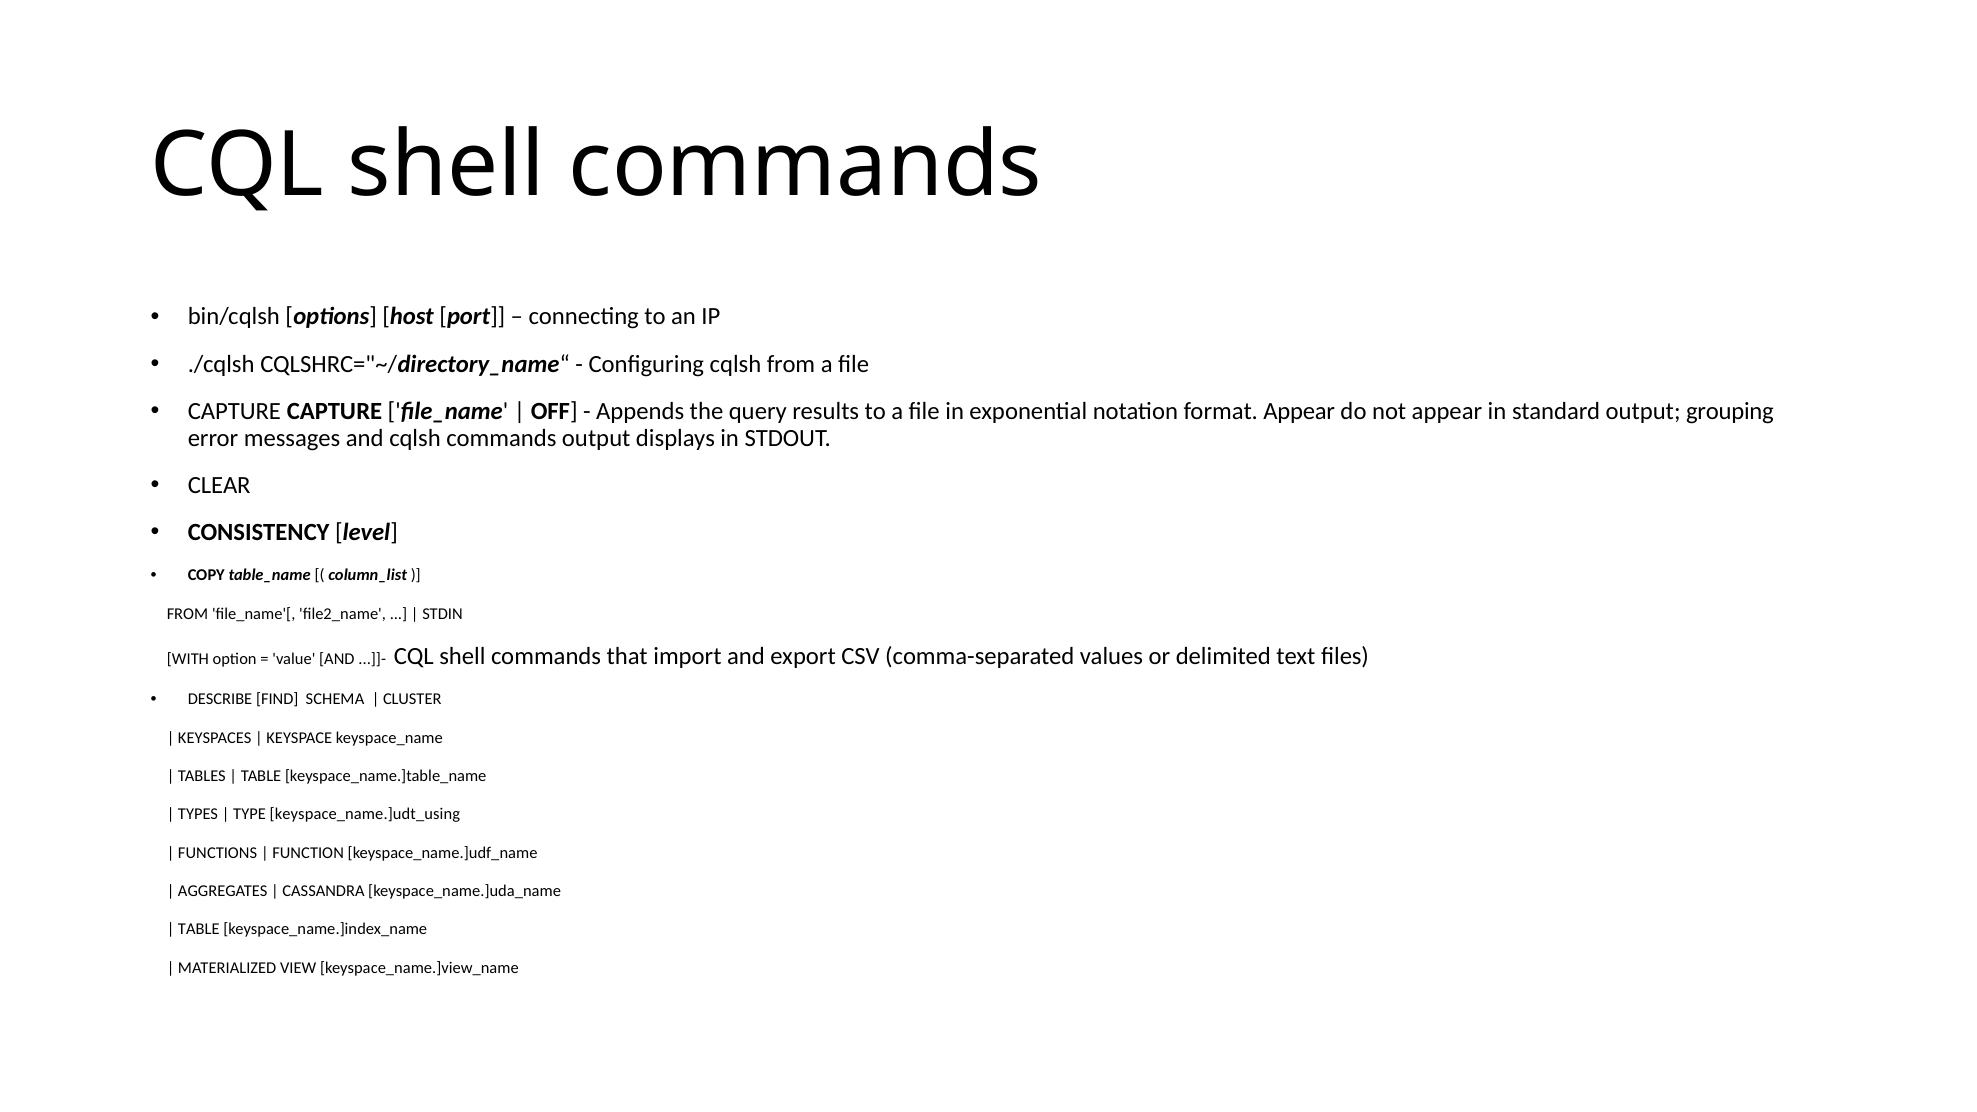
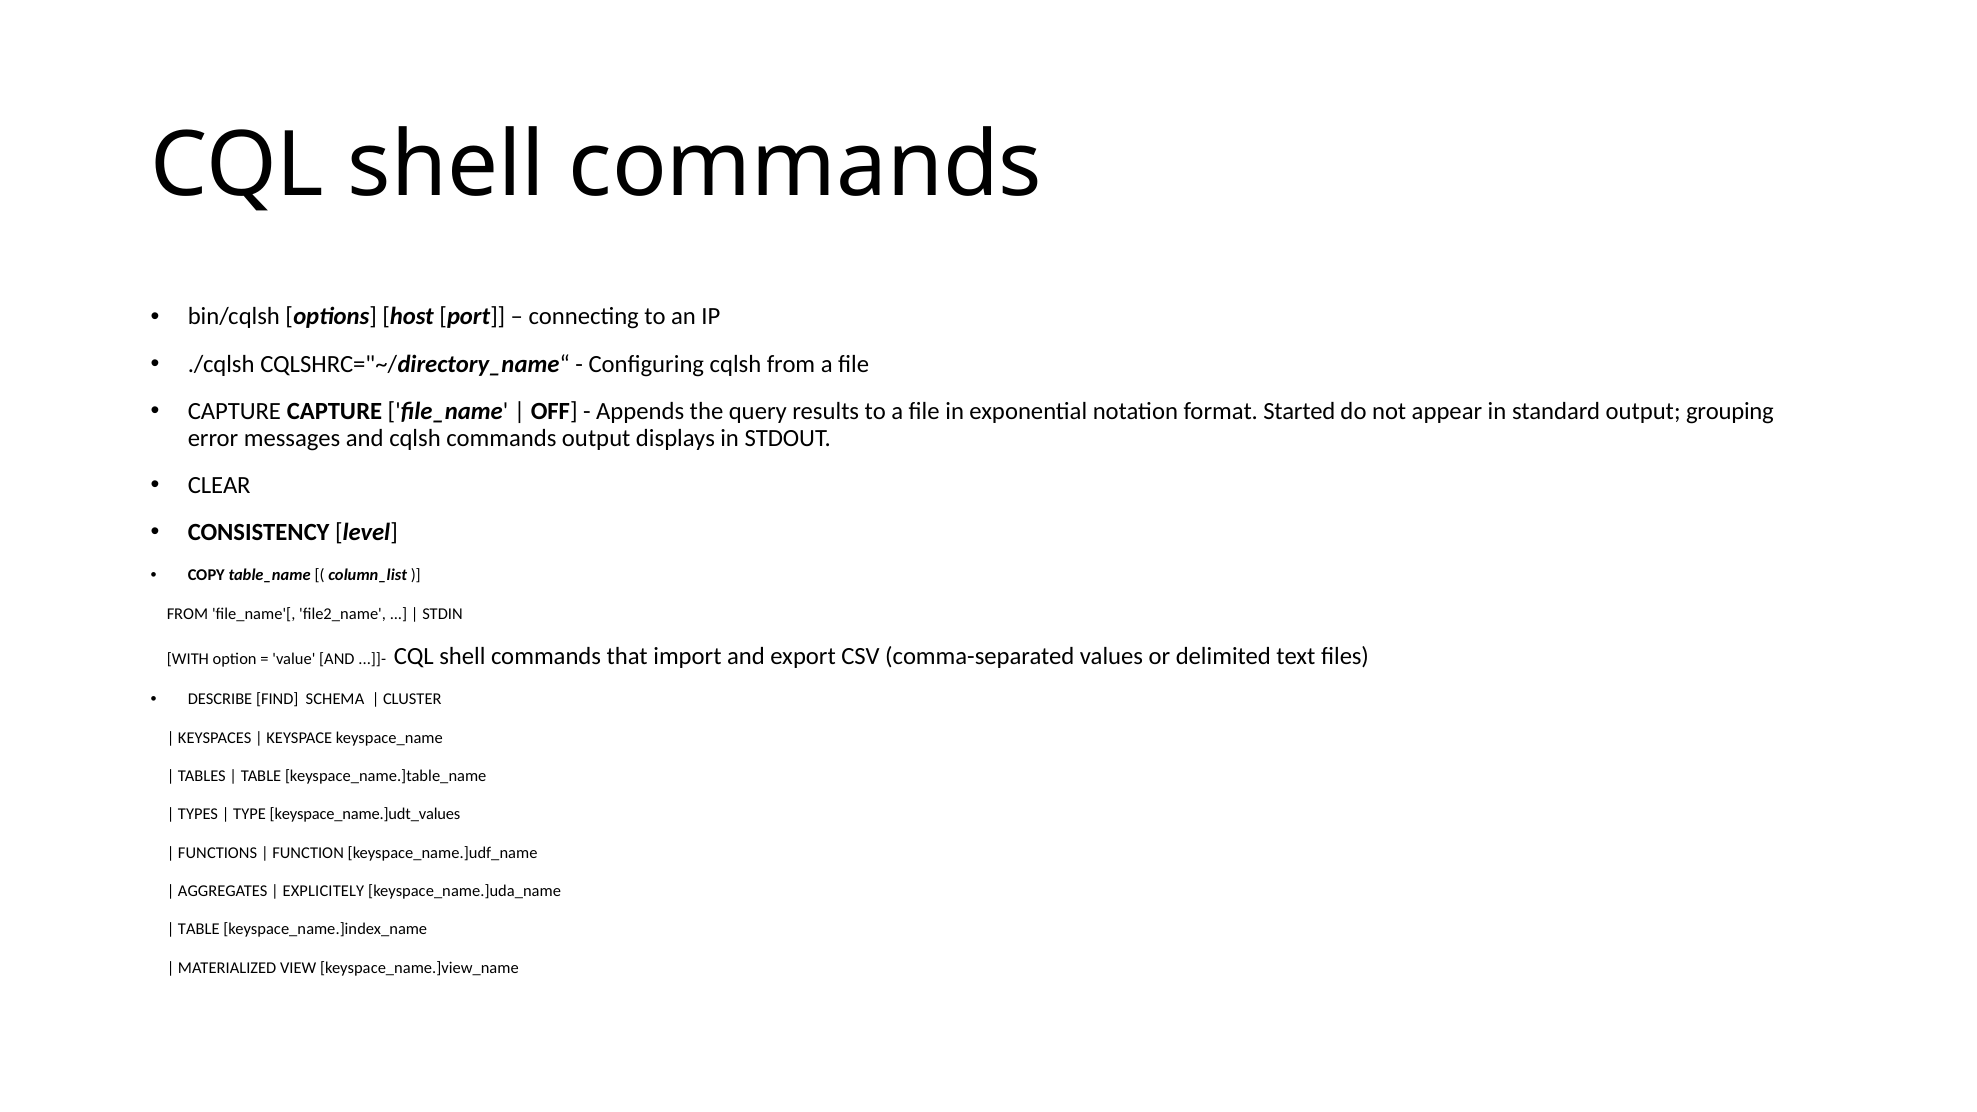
format Appear: Appear -> Started (1299, 411)
keyspace_name.]udt_using: keyspace_name.]udt_using -> keyspace_name.]udt_values (365, 814)
CASSANDRA: CASSANDRA -> EXPLICITELY (323, 891)
